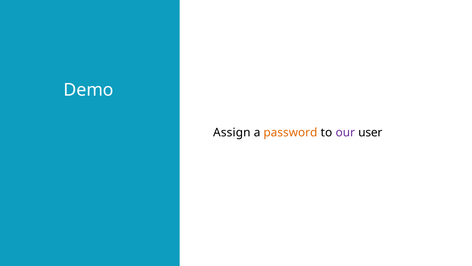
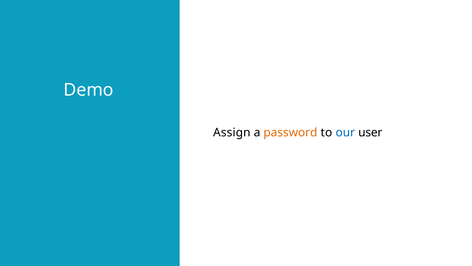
our colour: purple -> blue (345, 132)
